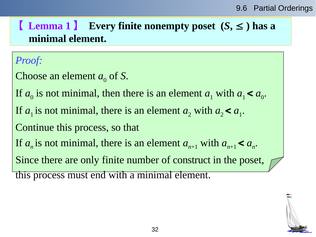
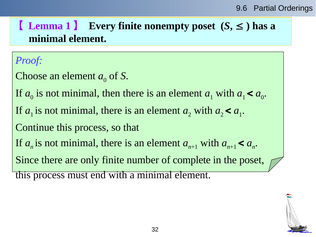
construct: construct -> complete (192, 160)
